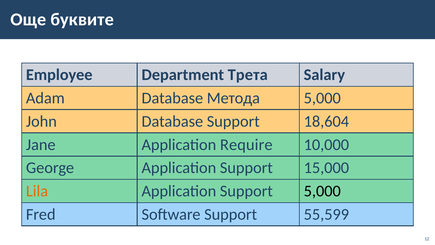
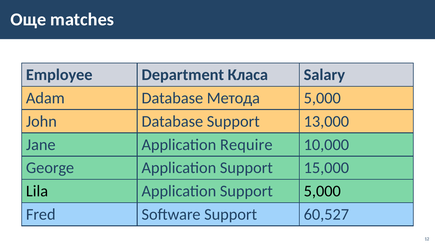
буквите: буквите -> matches (82, 20)
Трета: Трета -> Класа (248, 75)
18,604: 18,604 -> 13,000 (326, 121)
Lila colour: orange -> black (37, 191)
55,599: 55,599 -> 60,527 (326, 214)
